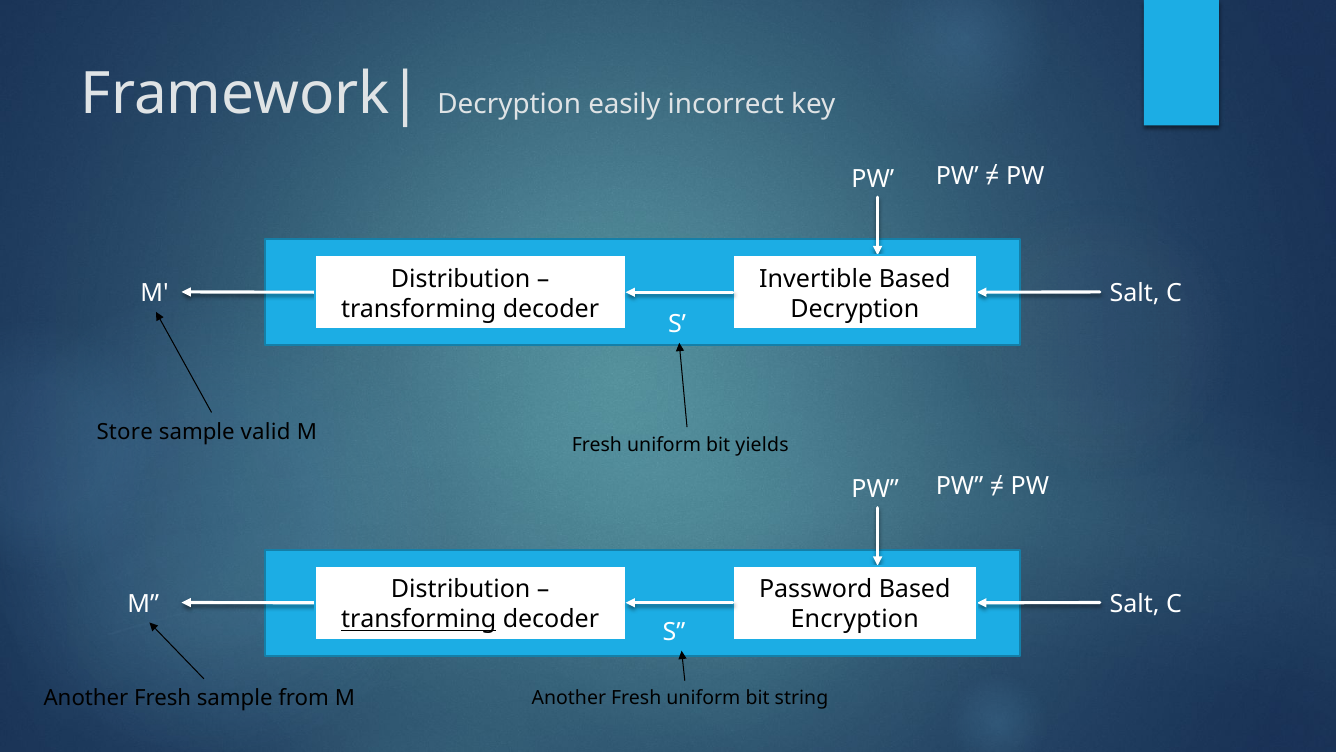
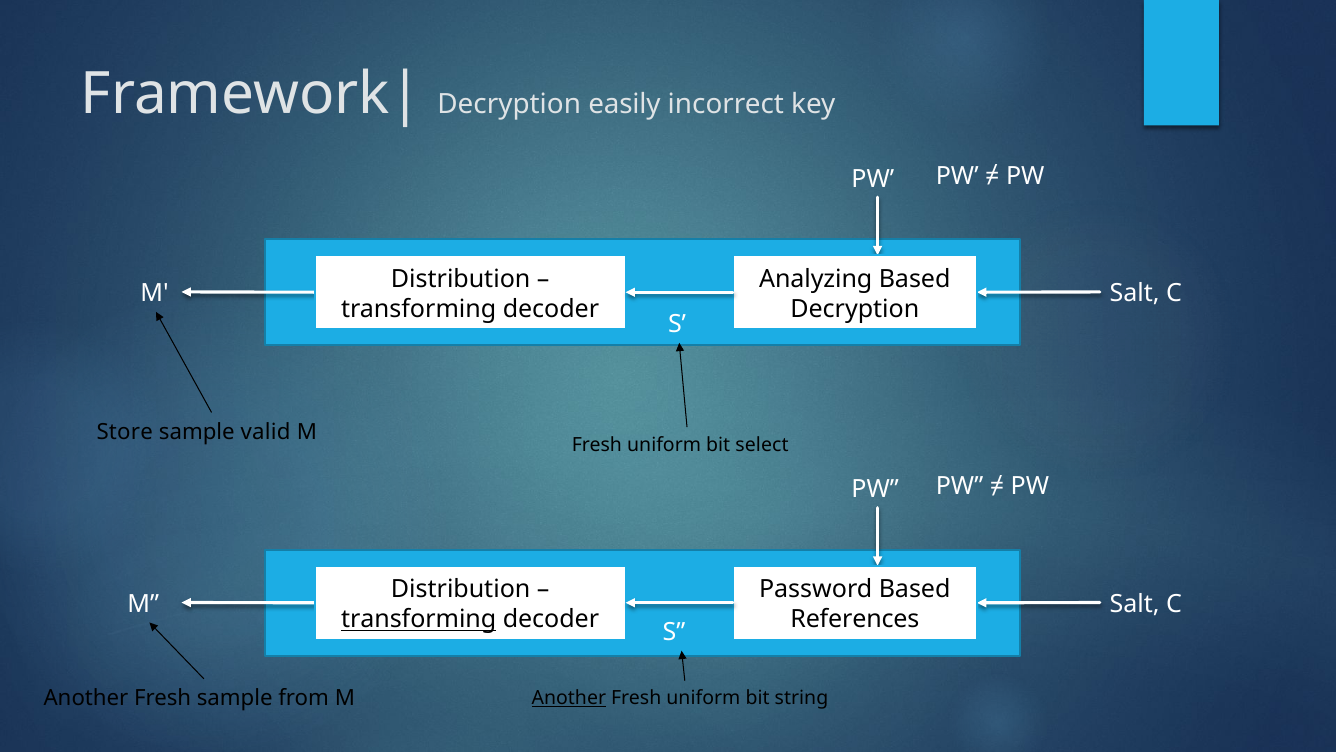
Invertible: Invertible -> Analyzing (816, 279)
yields: yields -> select (762, 445)
Encryption: Encryption -> References (855, 619)
Another underline: none -> present (569, 698)
